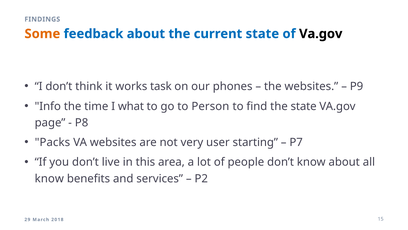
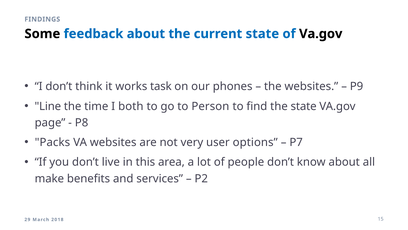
Some colour: orange -> black (42, 34)
Info: Info -> Line (48, 106)
what: what -> both (131, 106)
starting: starting -> options (255, 142)
know: know -> make (49, 178)
